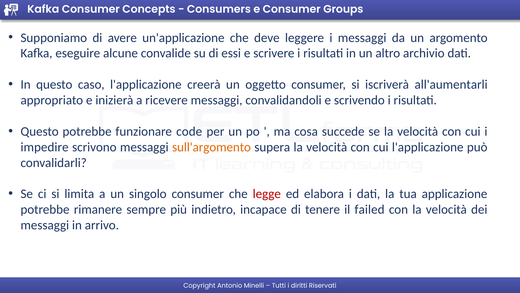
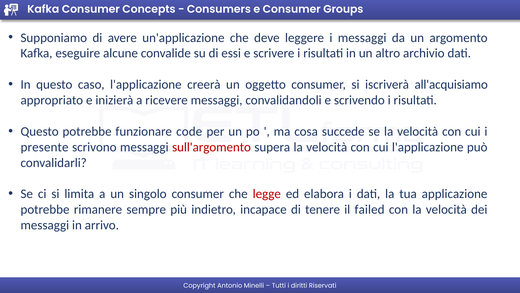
all'aumentarli: all'aumentarli -> all'acquisiamo (451, 84)
impedire: impedire -> presente (45, 147)
sull'argomento colour: orange -> red (212, 147)
